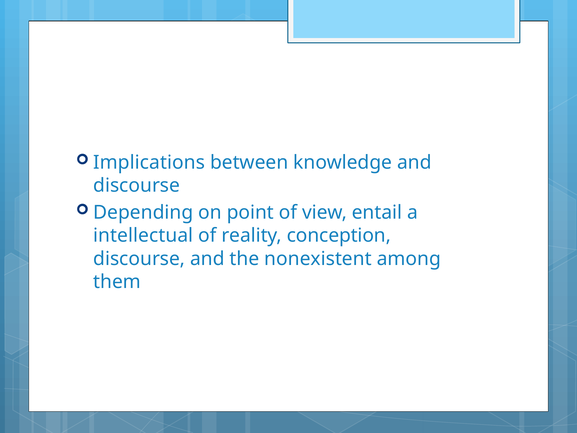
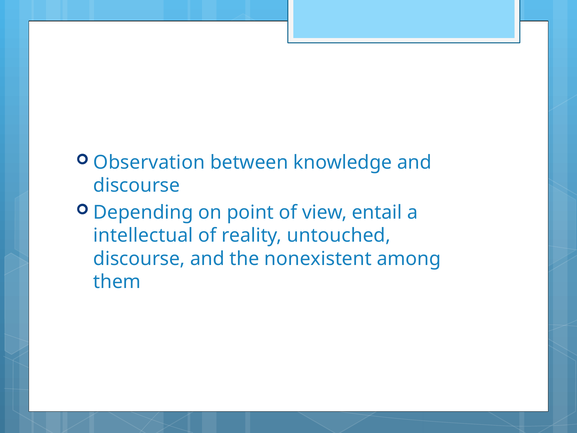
Implications: Implications -> Observation (149, 162)
conception: conception -> untouched (339, 235)
